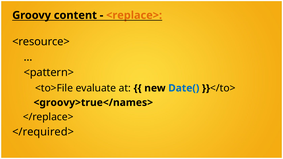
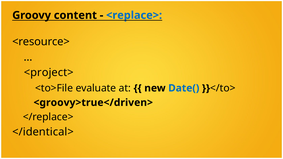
<replace> colour: orange -> blue (134, 15)
<pattern>: <pattern> -> <project> (49, 73)
<groovy>true</names>: <groovy>true</names> -> <groovy>true</driven> (93, 103)
</required>: </required> -> </identical> (43, 132)
